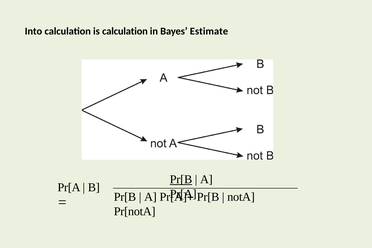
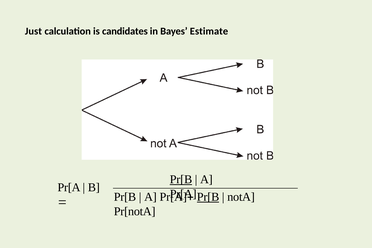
Into: Into -> Just (33, 31)
is calculation: calculation -> candidates (125, 31)
Pr[B underline: none -> present (208, 197)
